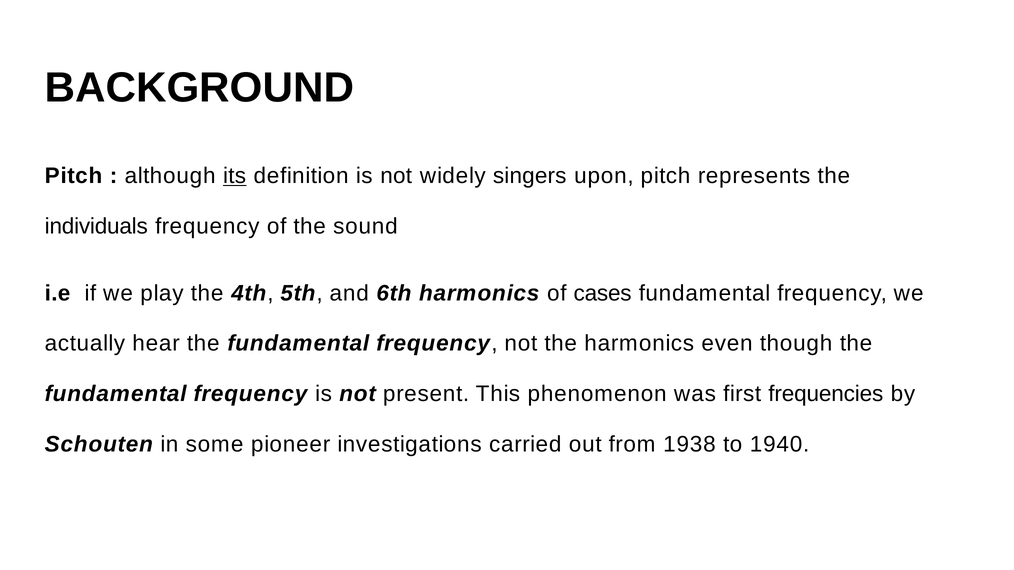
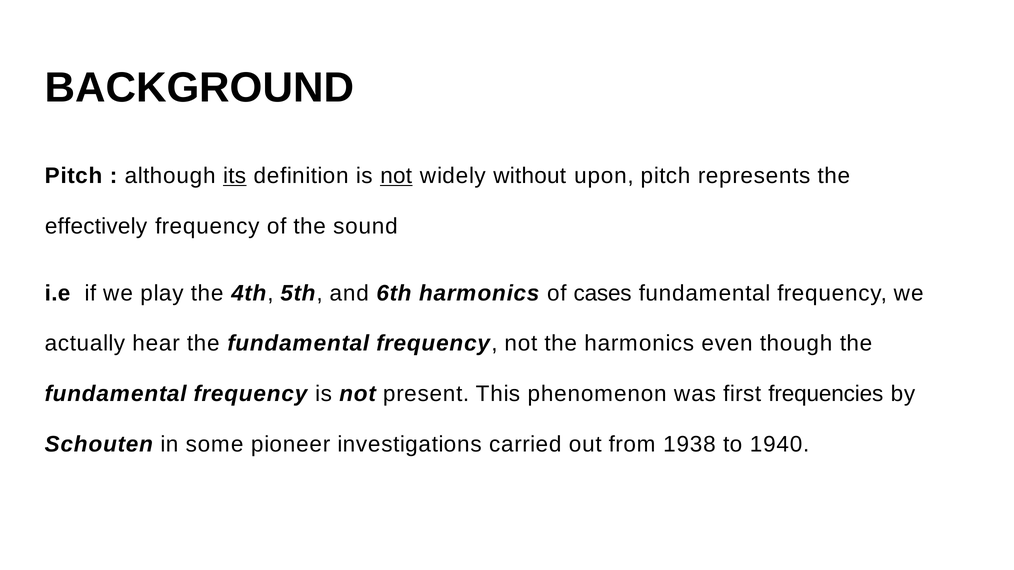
not underline: none -> present (396, 176)
singers: singers -> without (530, 176)
individuals: individuals -> effectively (96, 226)
